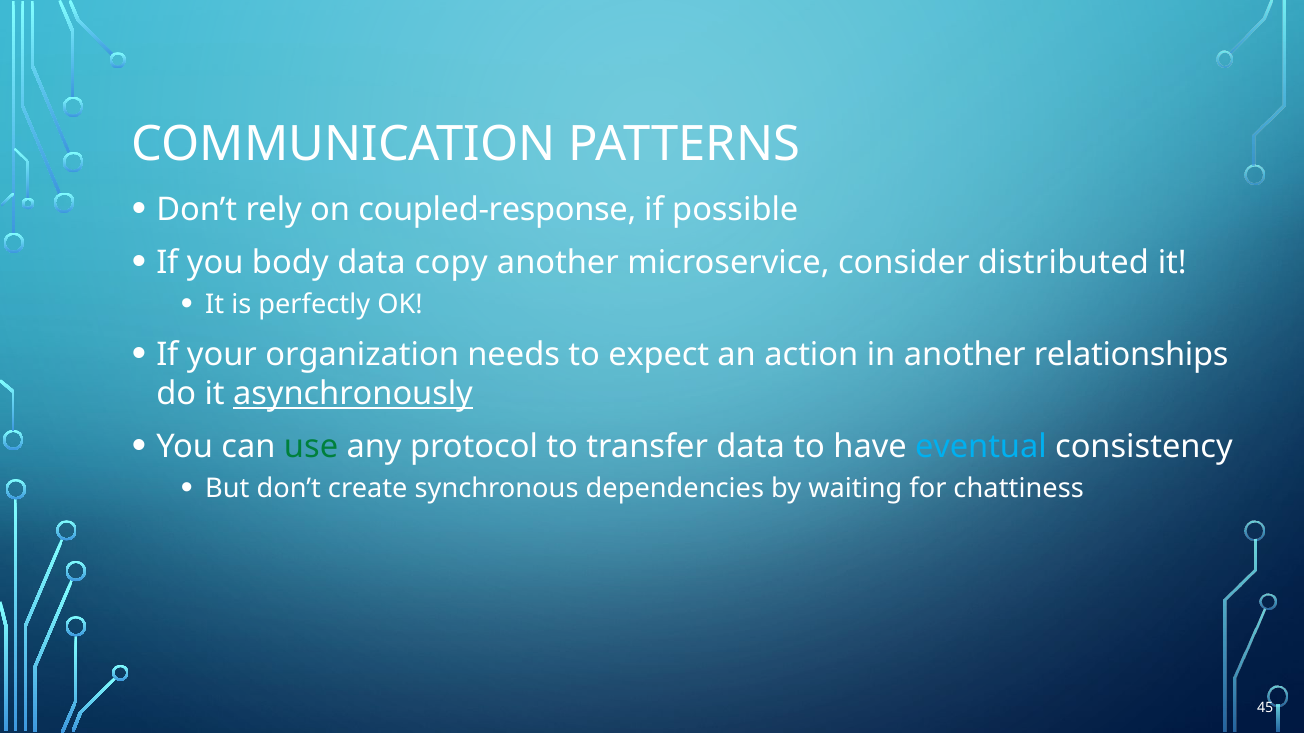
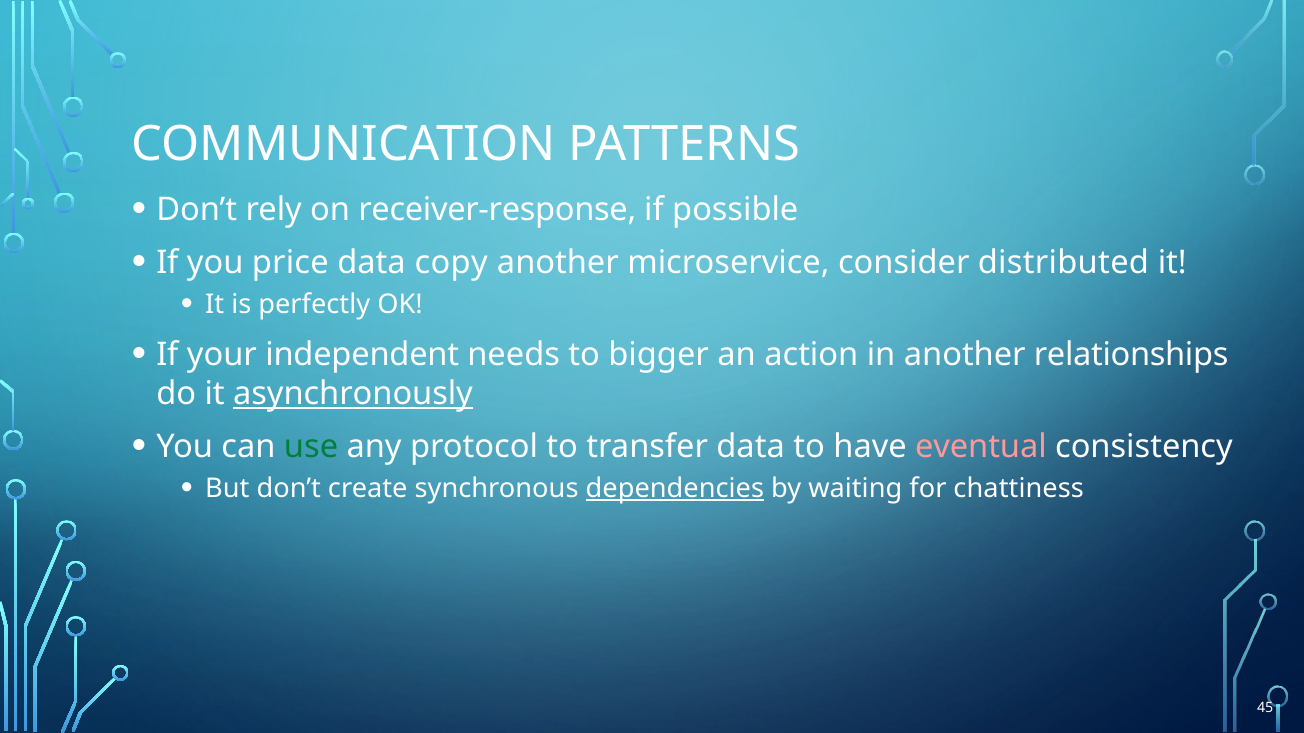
coupled-response: coupled-response -> receiver-response (497, 210)
body: body -> price (290, 263)
organization: organization -> independent (362, 355)
expect: expect -> bigger (659, 355)
eventual colour: light blue -> pink (981, 447)
dependencies underline: none -> present (675, 489)
